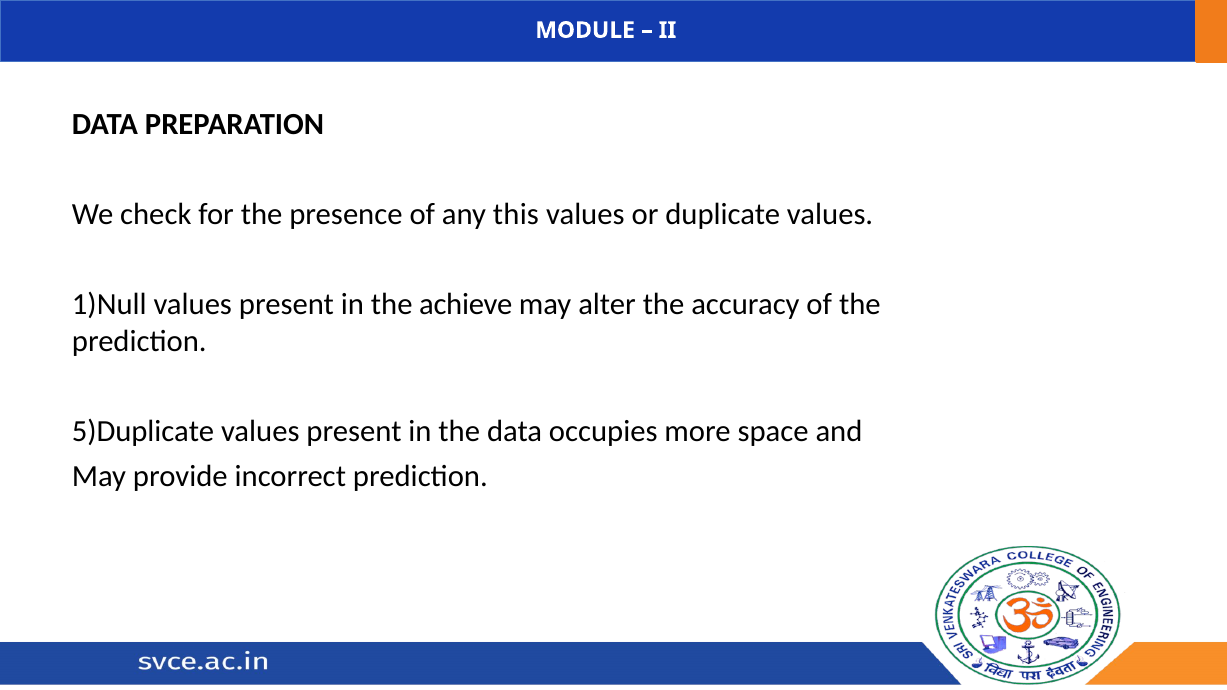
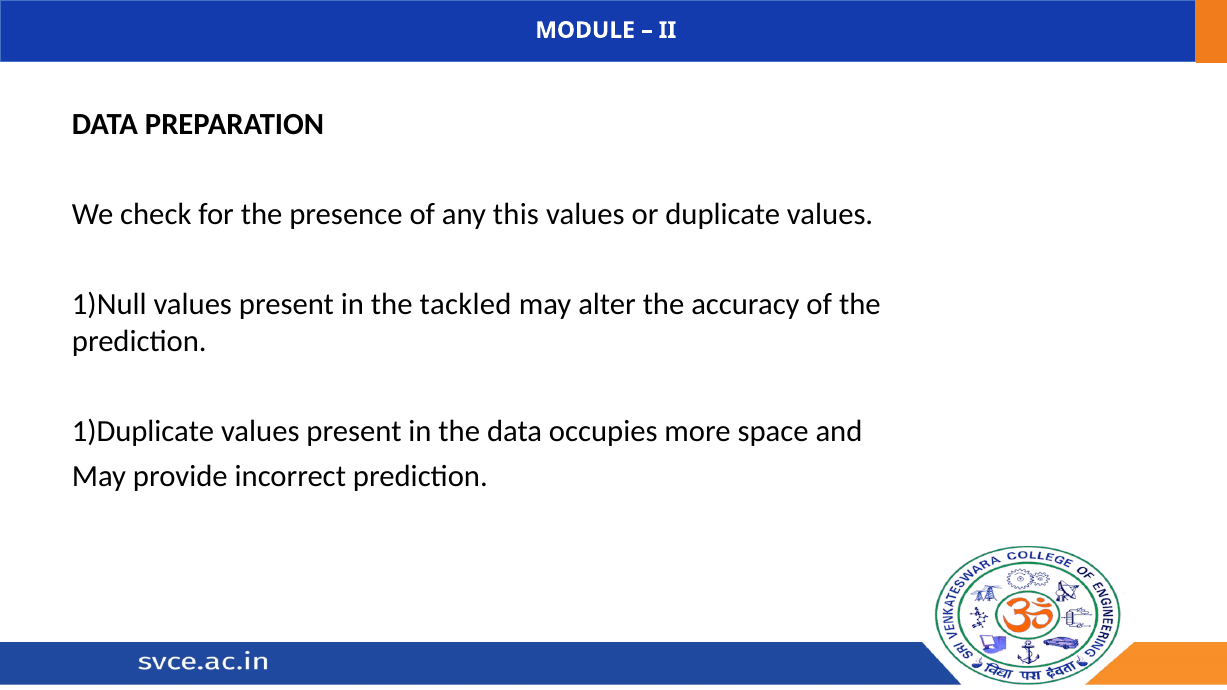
achieve: achieve -> tackled (466, 305)
5)Duplicate: 5)Duplicate -> 1)Duplicate (143, 431)
